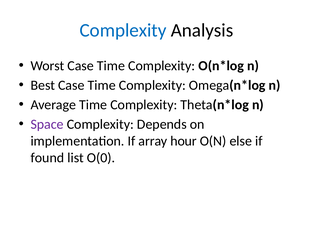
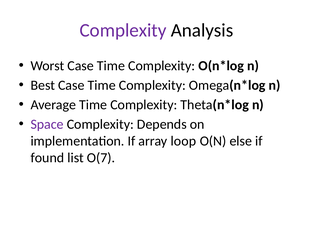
Complexity colour: blue -> purple (123, 30)
hour: hour -> loop (183, 141)
O(0: O(0 -> O(7 (101, 158)
